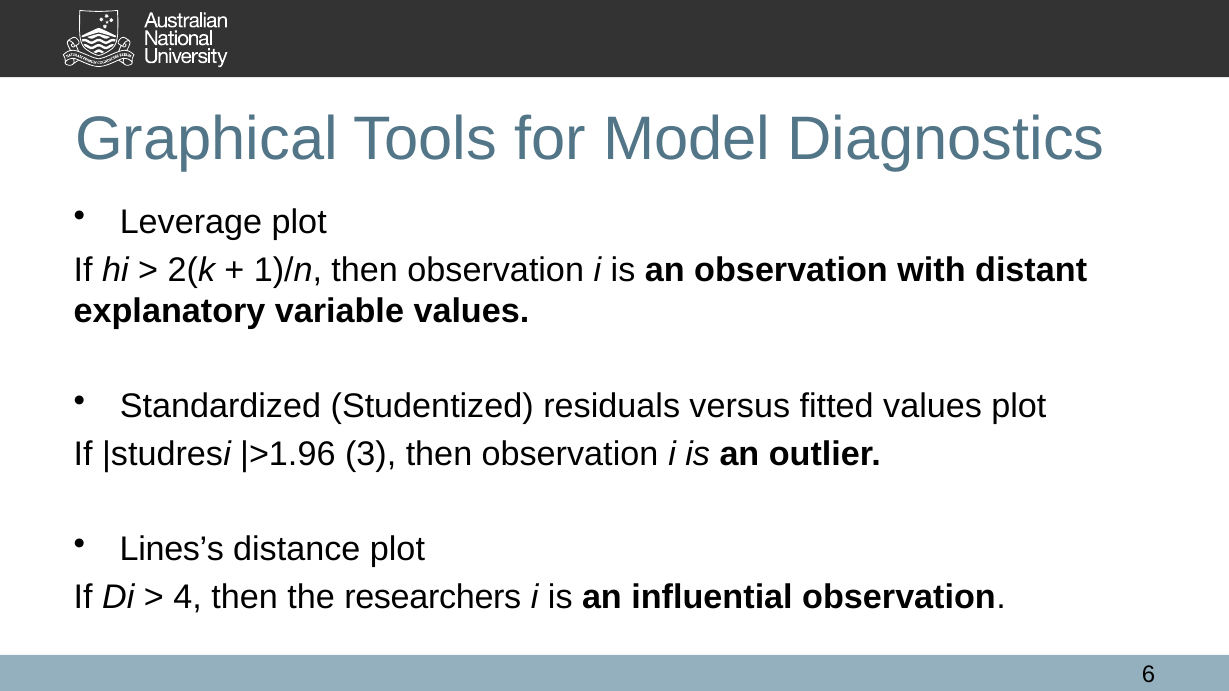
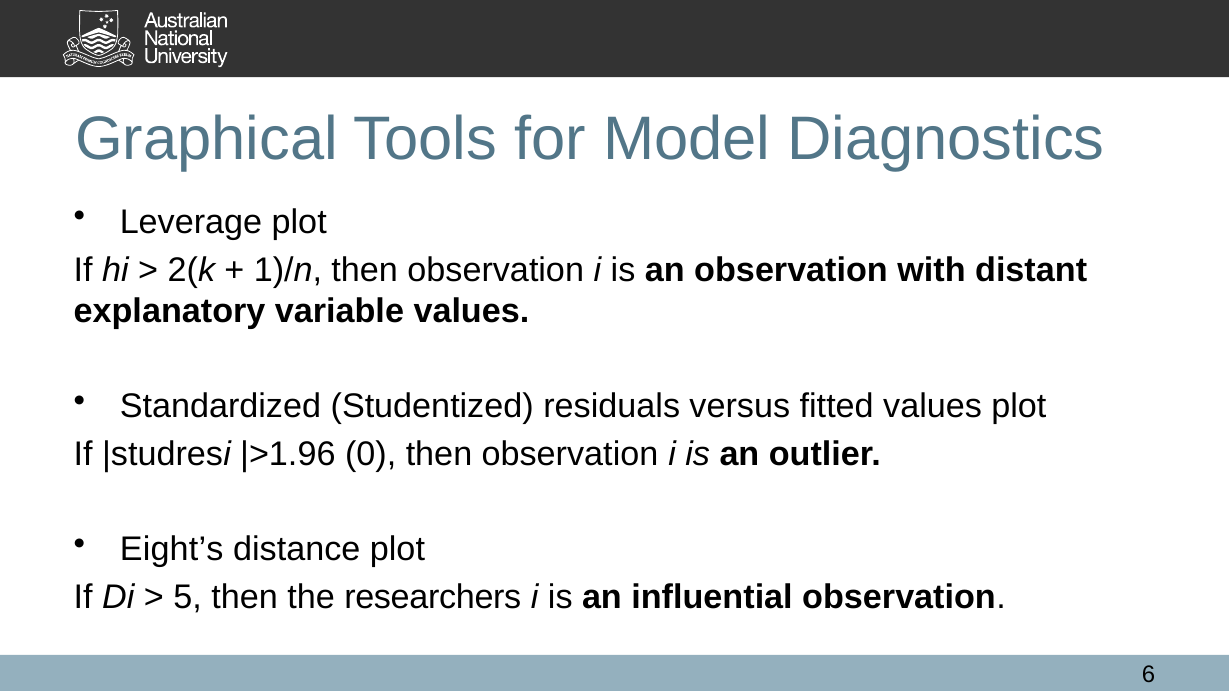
3: 3 -> 0 (371, 454)
Lines’s: Lines’s -> Eight’s (172, 550)
4: 4 -> 5 (188, 598)
